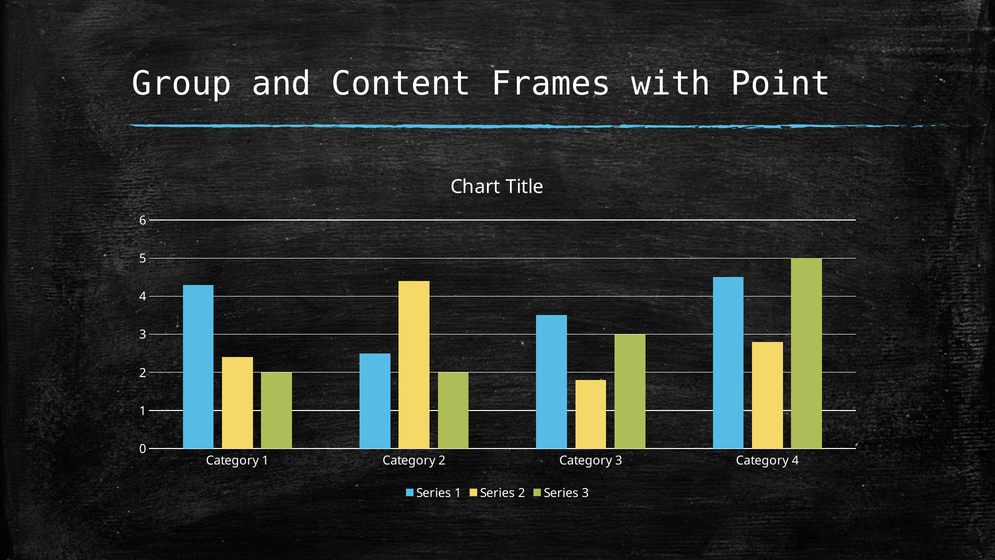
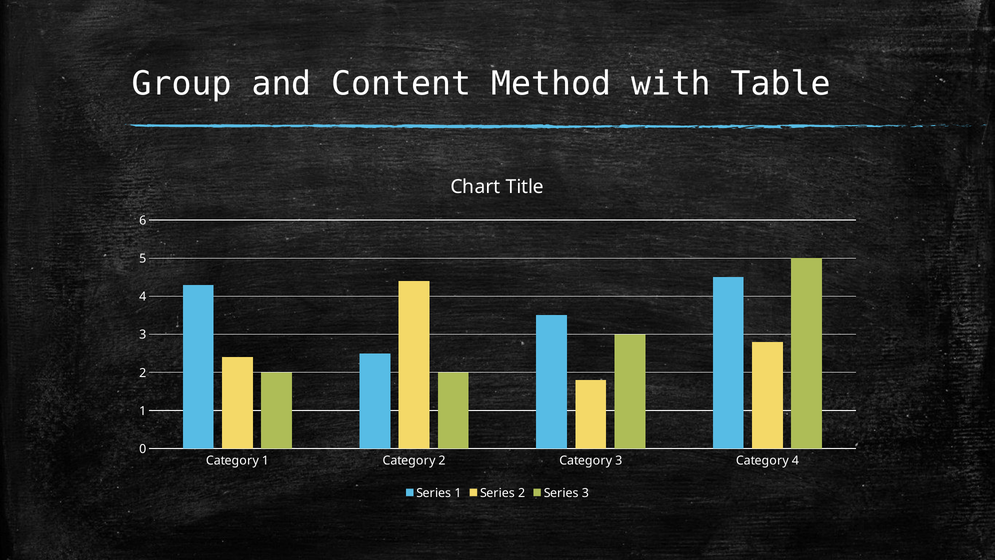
Frames: Frames -> Method (551, 84)
Point: Point -> Table (781, 84)
